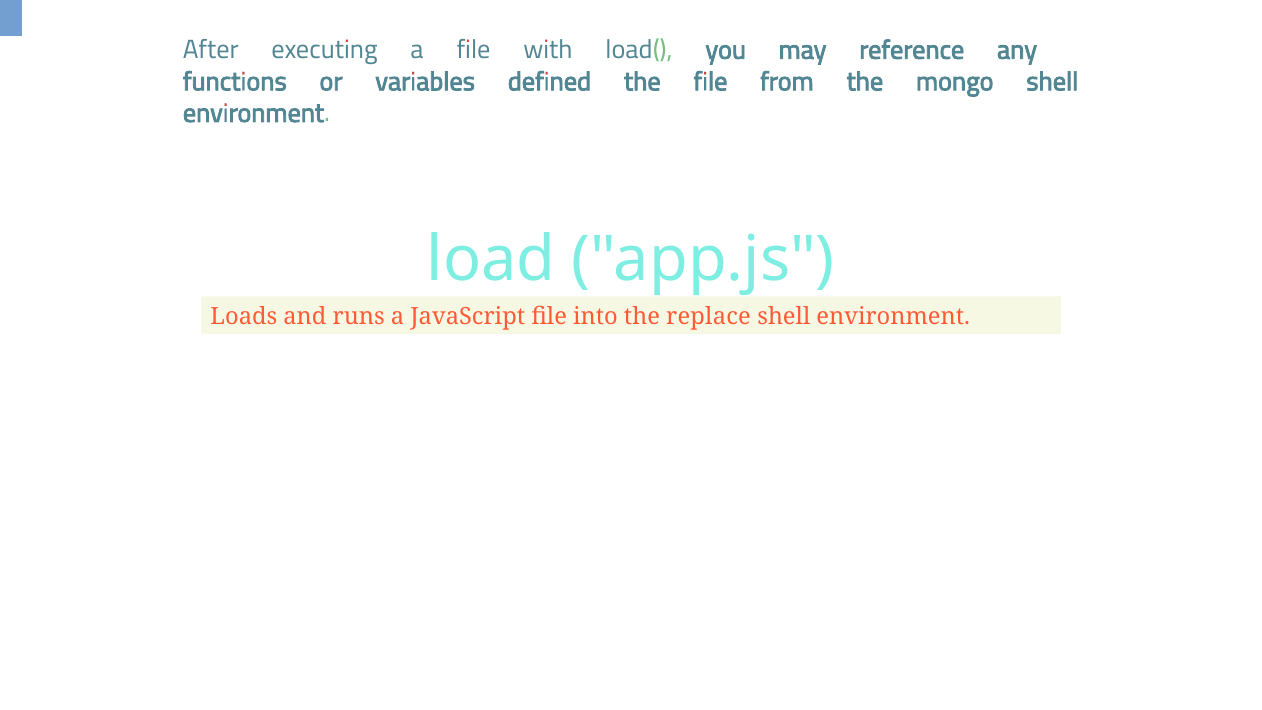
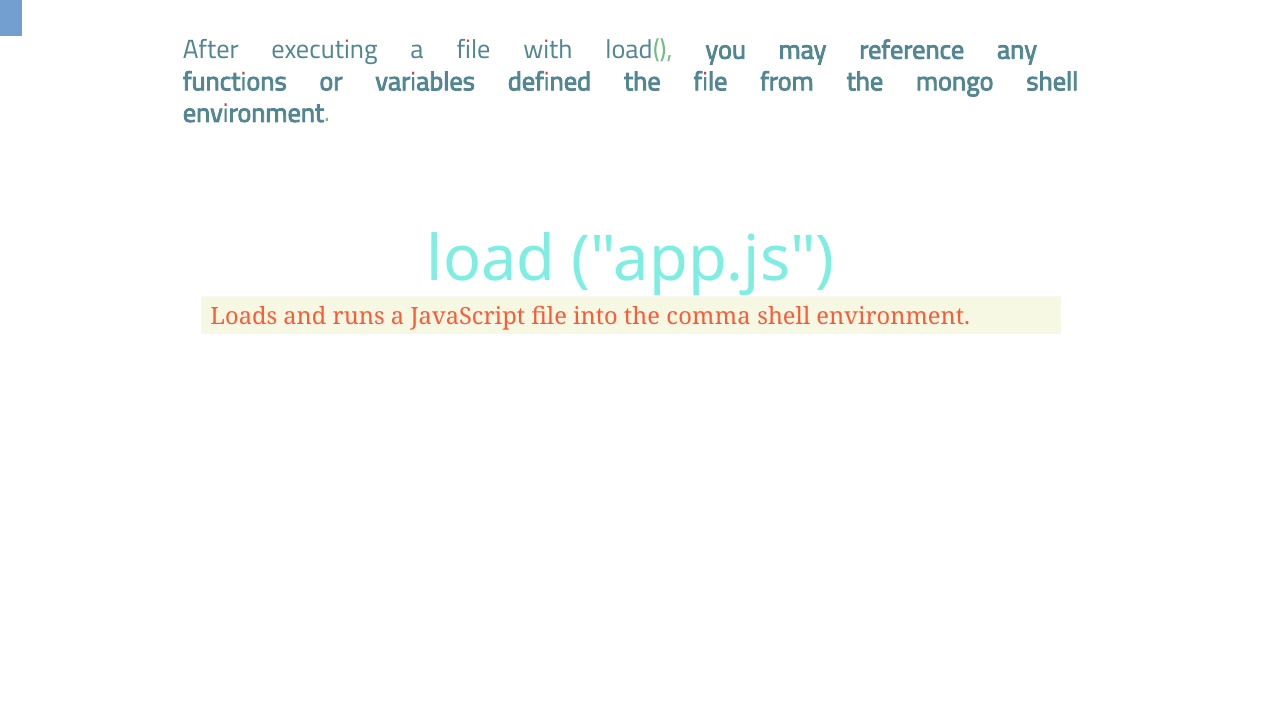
replace: replace -> comma (709, 317)
